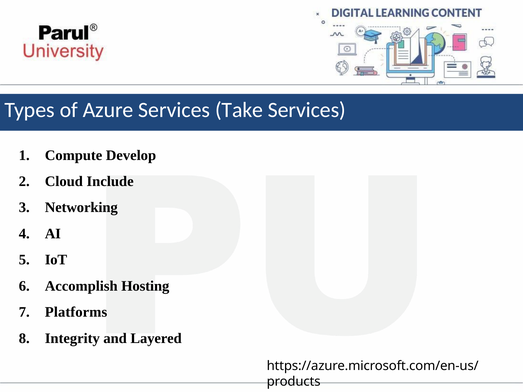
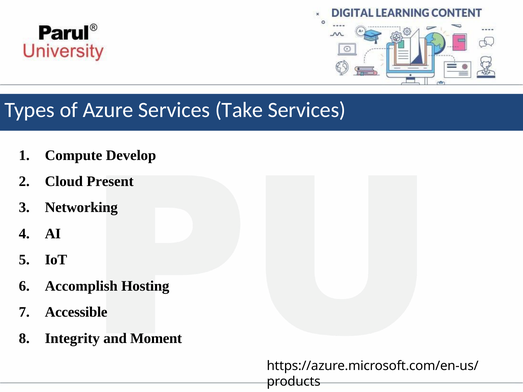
Include: Include -> Present (110, 182)
Platforms: Platforms -> Accessible (76, 312)
Layered: Layered -> Moment (156, 338)
